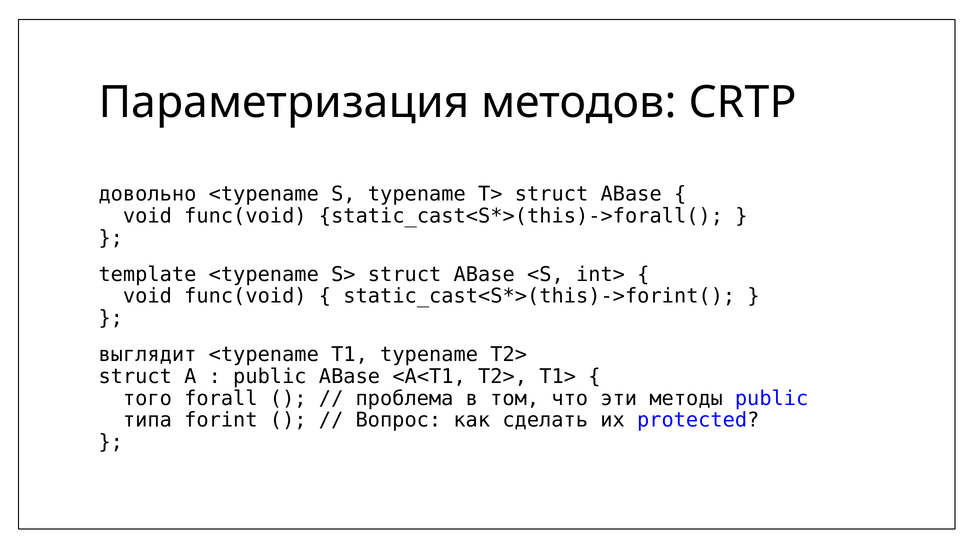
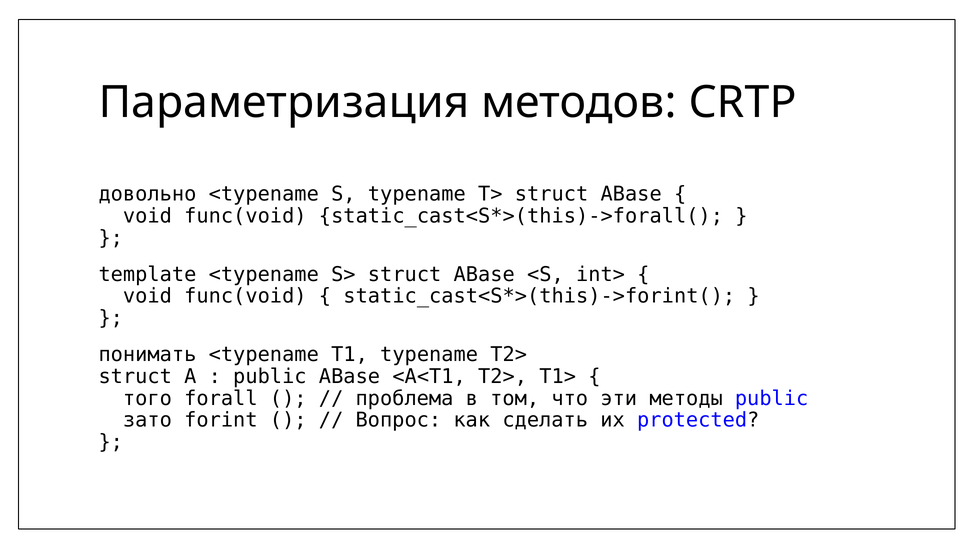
выглядит: выглядит -> понимать (147, 354)
типа: типа -> зато (147, 420)
